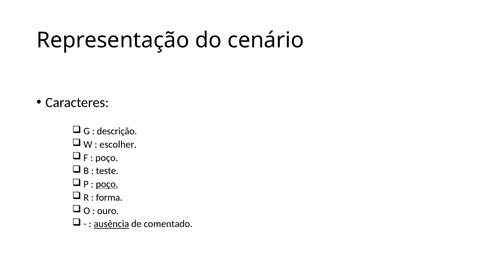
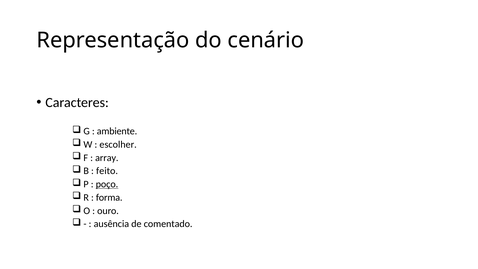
descrição: descrição -> ambiente (117, 131)
poço: poço -> array (107, 158)
teste: teste -> feito (107, 171)
ausência underline: present -> none (111, 224)
